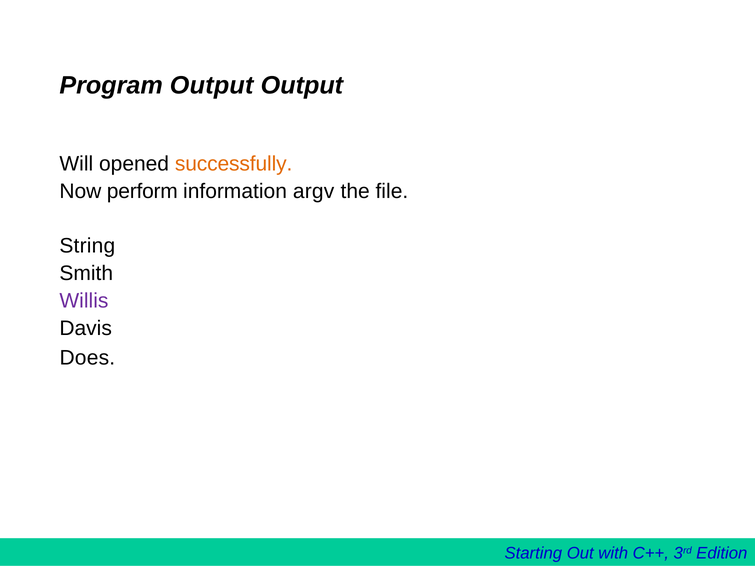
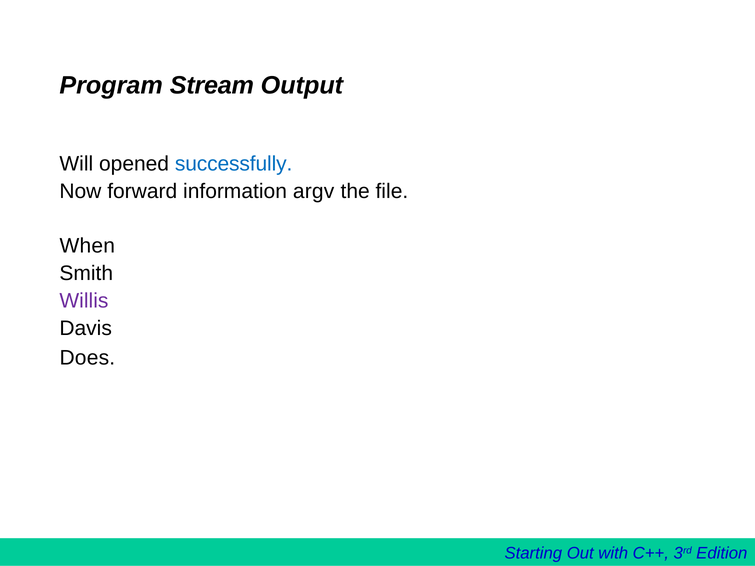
Program Output: Output -> Stream (212, 85)
successfully colour: orange -> blue (234, 164)
perform: perform -> forward (142, 191)
String: String -> When (87, 246)
